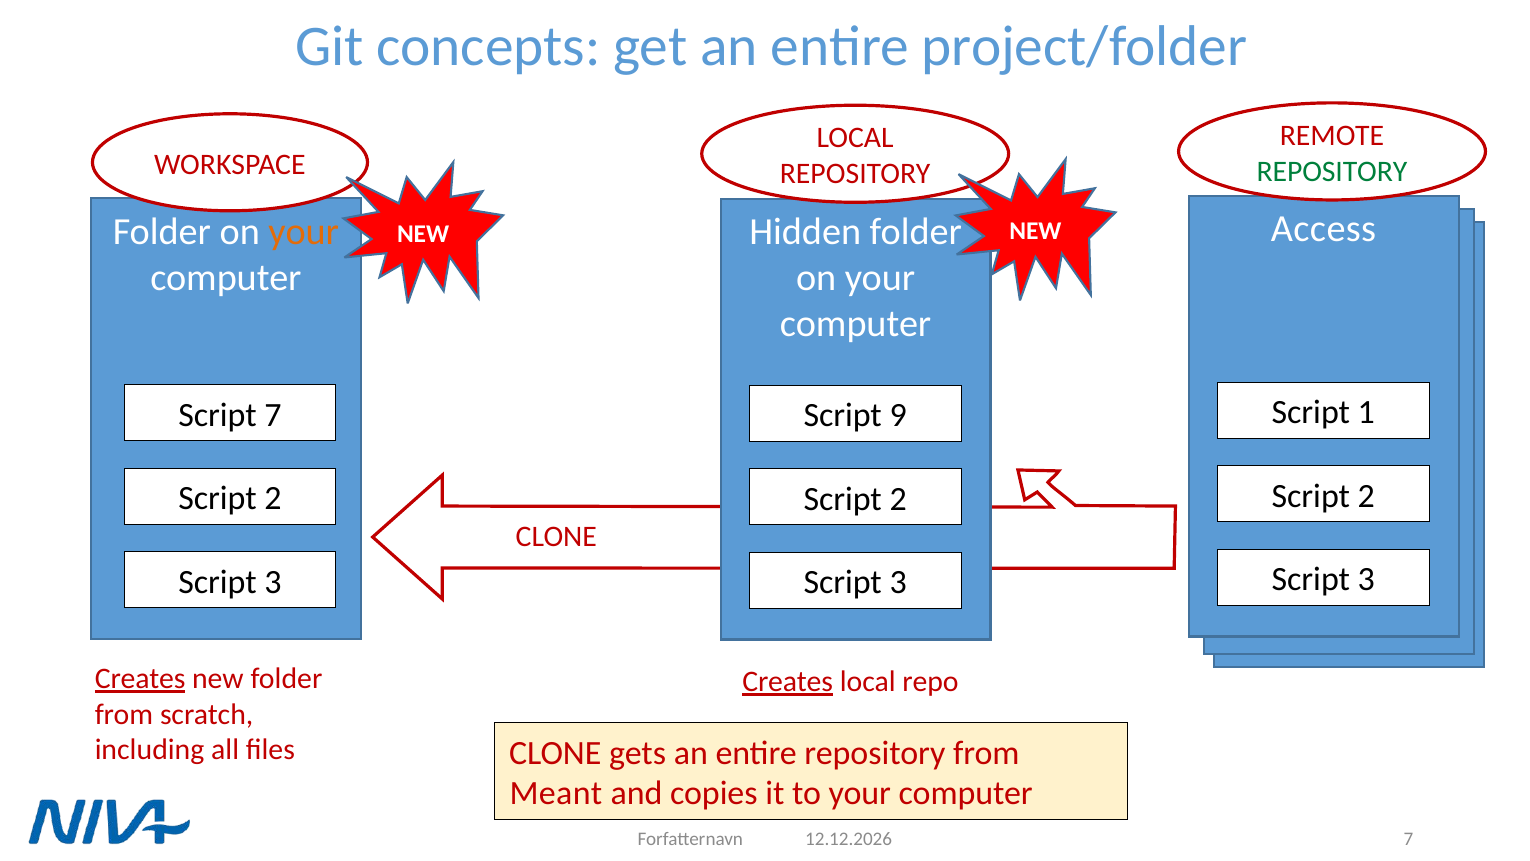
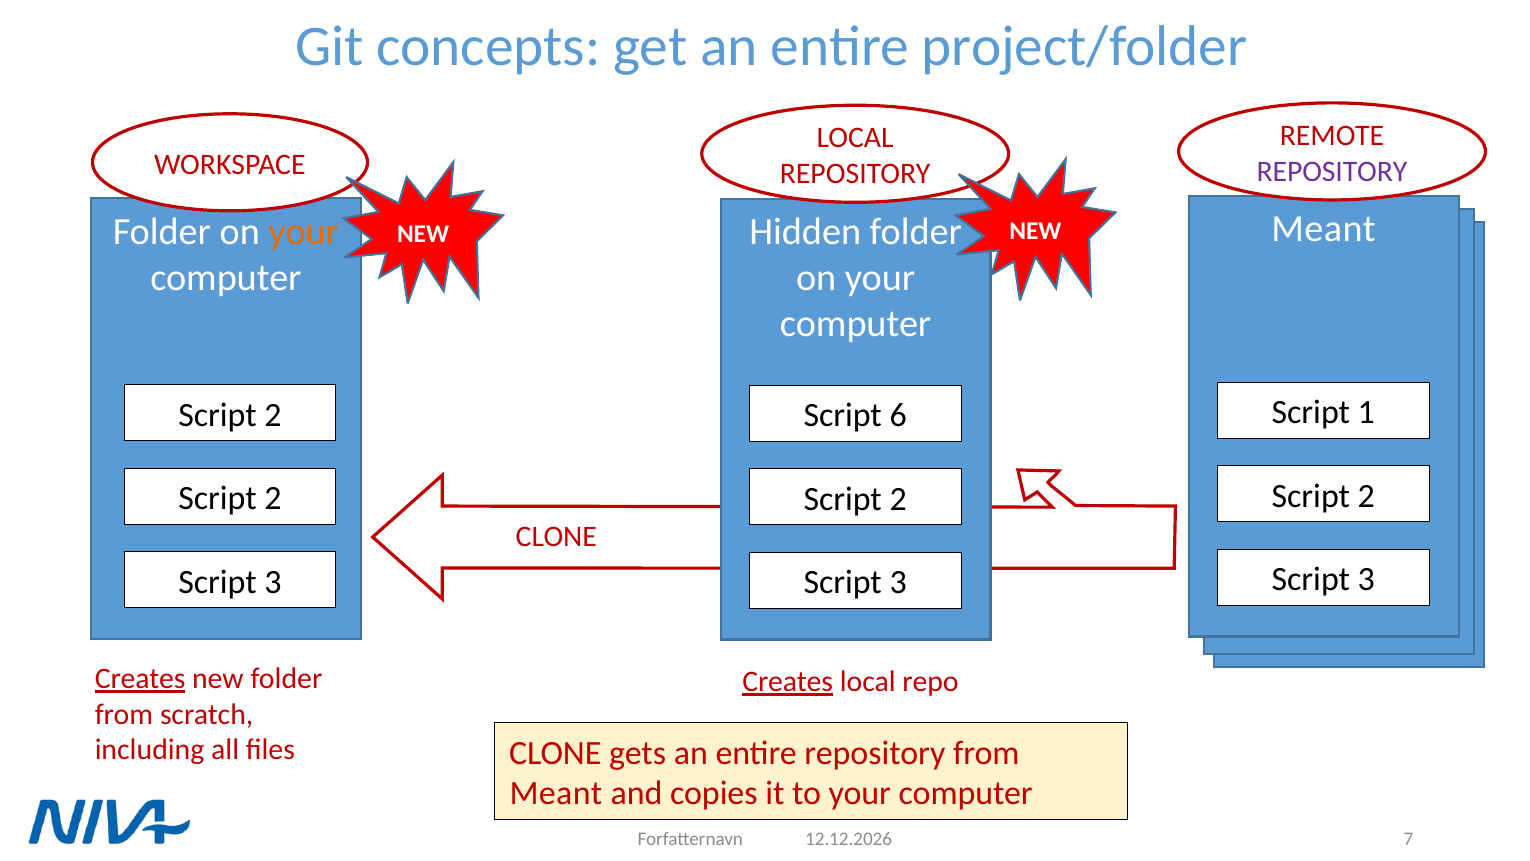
REPOSITORY colour: green -> purple (1332, 171)
Access: Access -> Meant (1324, 229)
7: 7 -> 2 (273, 415)
9: 9 -> 6 (898, 415)
